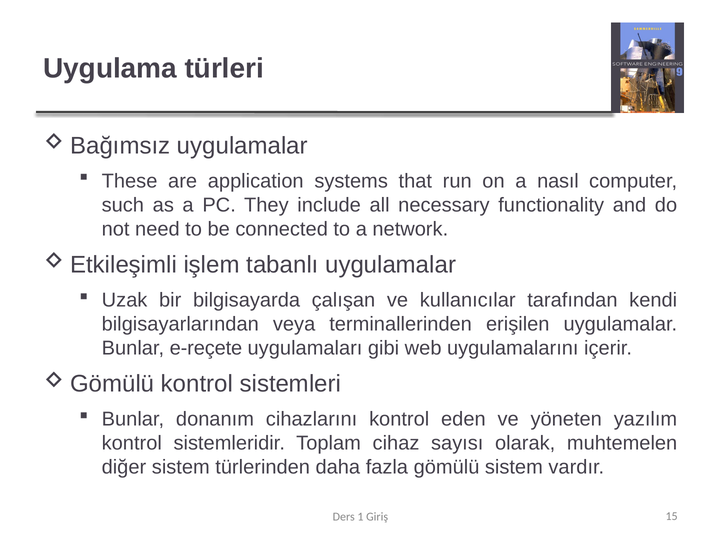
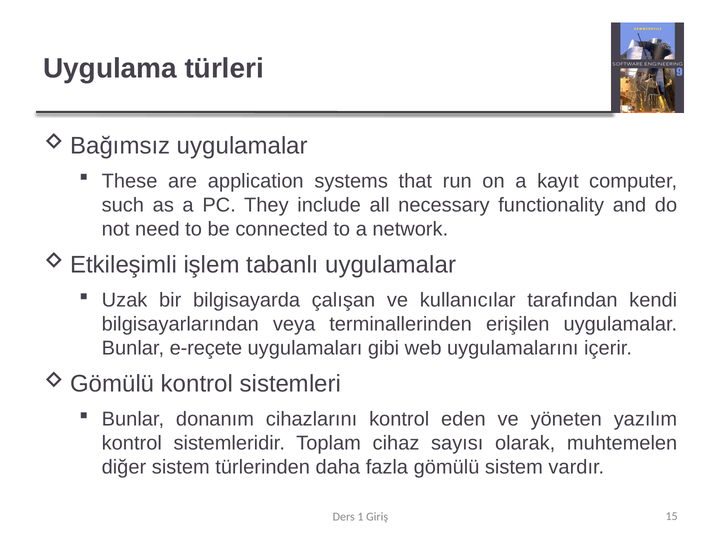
nasıl: nasıl -> kayıt (558, 181)
